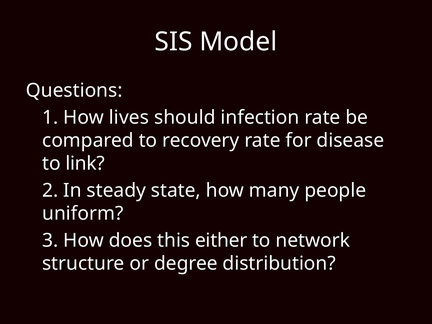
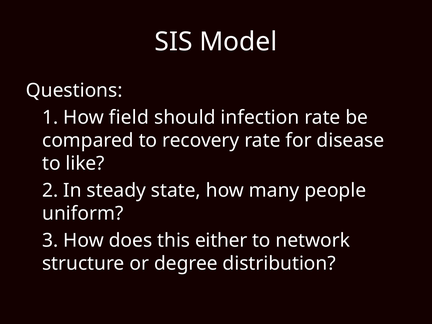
lives: lives -> field (129, 118)
link: link -> like (85, 164)
